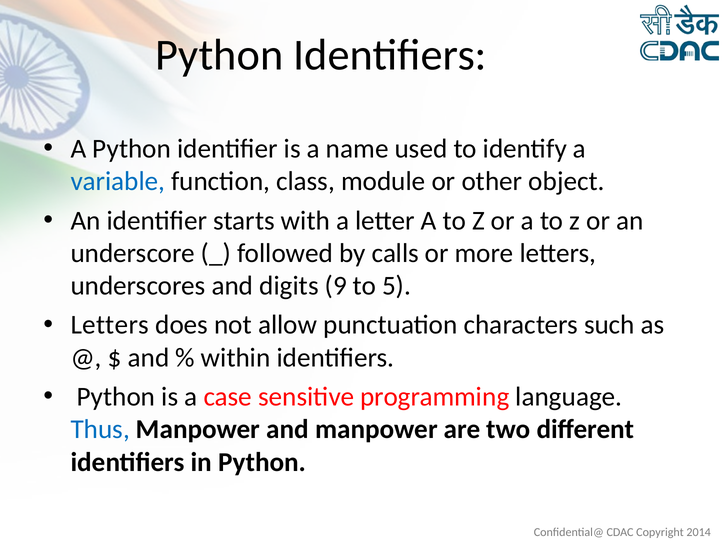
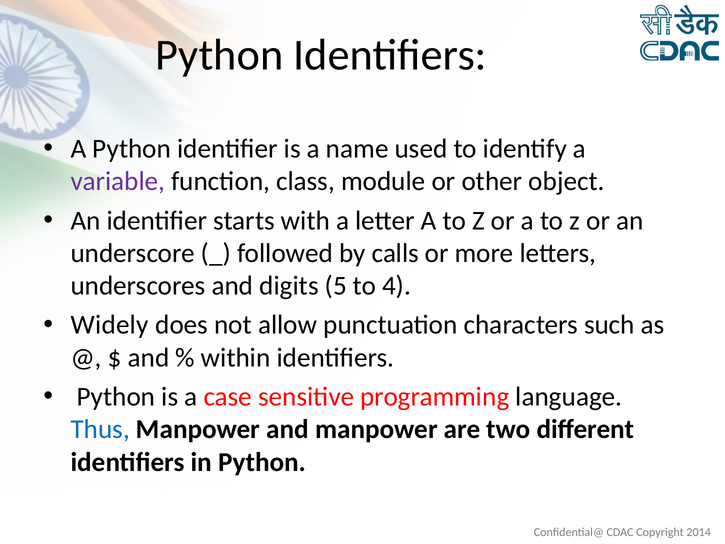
variable colour: blue -> purple (118, 181)
9: 9 -> 5 (336, 286)
5: 5 -> 4 (397, 286)
Letters: Letters -> Widely (110, 325)
